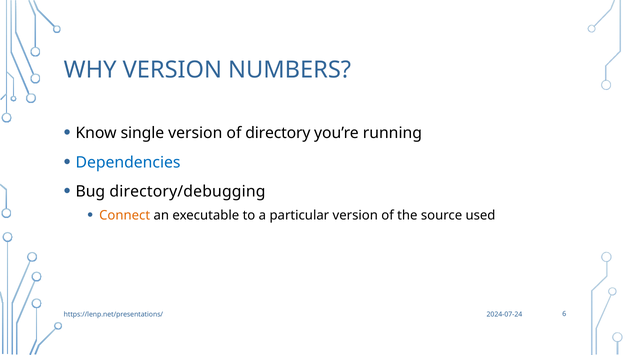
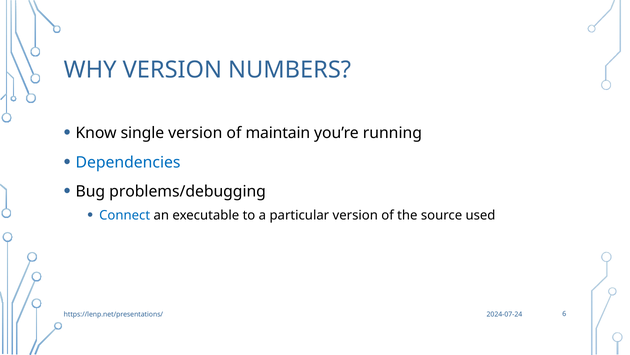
directory: directory -> maintain (278, 133)
directory/debugging: directory/debugging -> problems/debugging (188, 191)
Connect colour: orange -> blue (125, 215)
